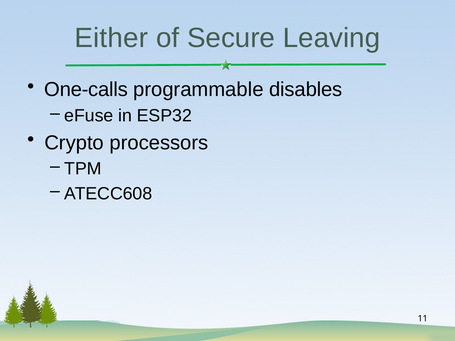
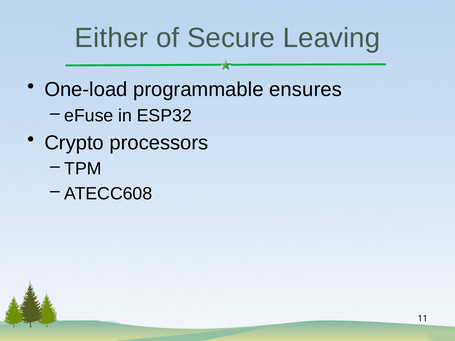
One-calls: One-calls -> One-load (86, 90)
disables: disables -> ensures (306, 90)
